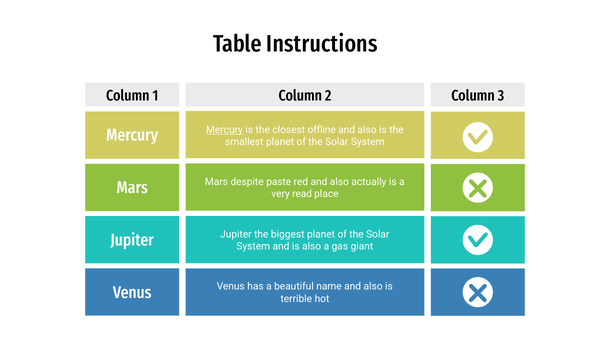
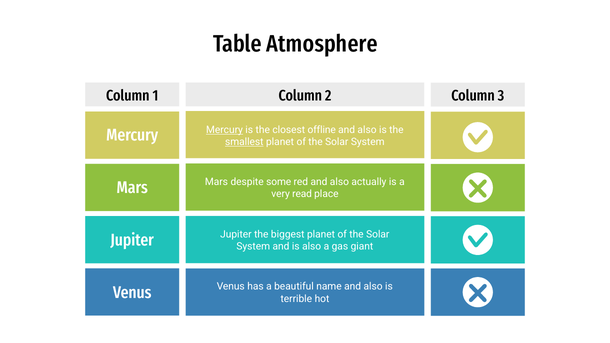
Instructions: Instructions -> Atmosphere (322, 44)
smallest underline: none -> present (244, 142)
paste: paste -> some (279, 182)
